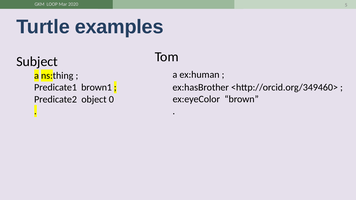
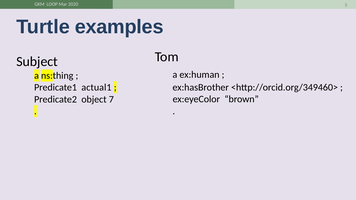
brown1: brown1 -> actual1 (96, 88)
0: 0 -> 7 (111, 99)
